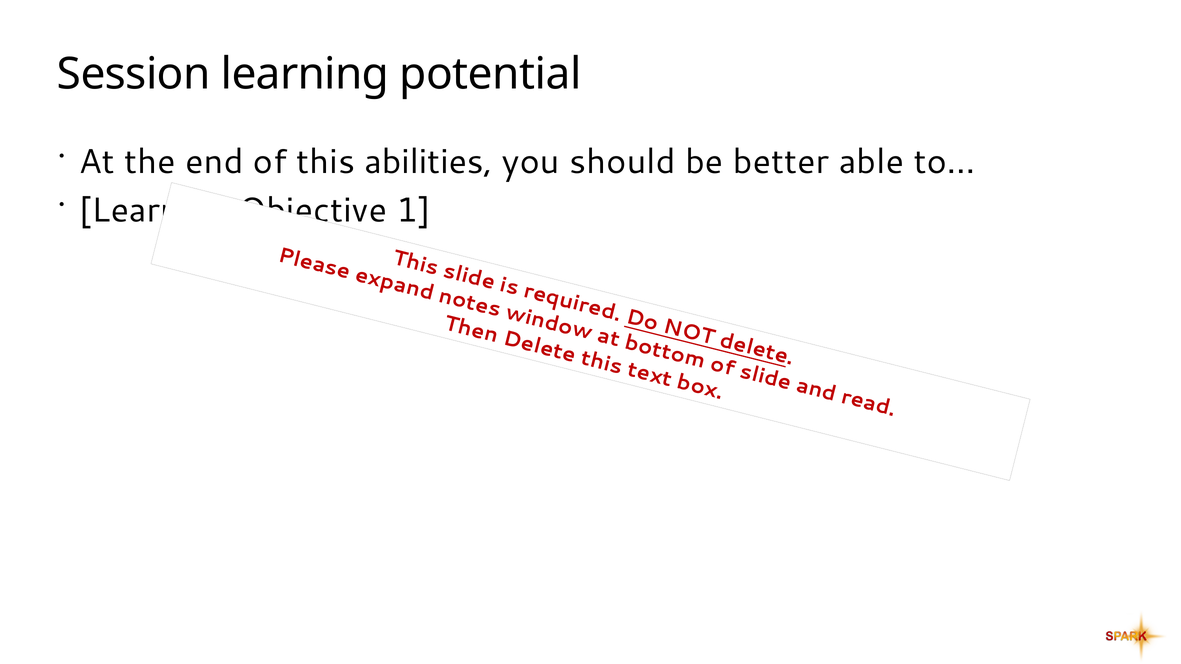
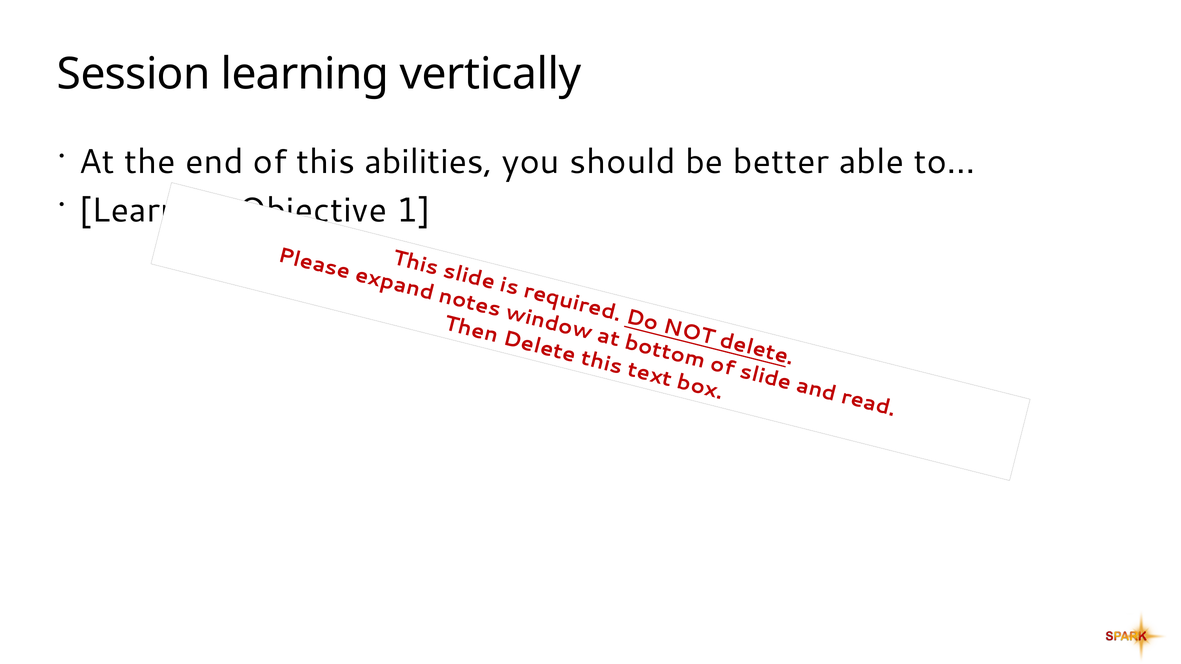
potential: potential -> vertically (490, 74)
